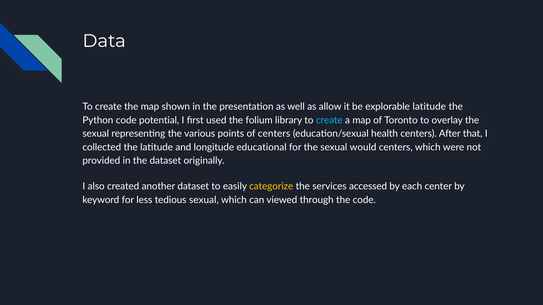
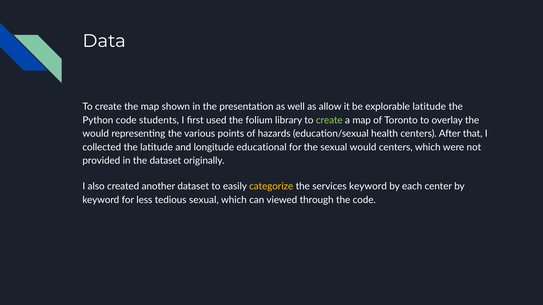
potential: potential -> students (159, 120)
create colour: light blue -> light green (329, 120)
sexual: sexual -> would (96, 134)
of centers: centers -> hazards (274, 134)
services accessed: accessed -> keyword (368, 187)
